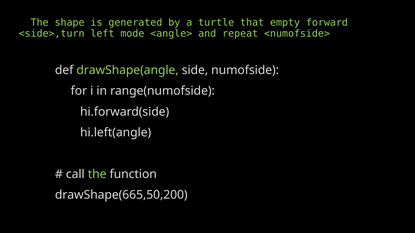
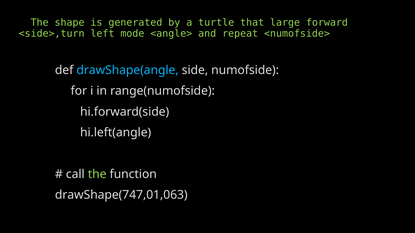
empty: empty -> large (285, 23)
drawShape(angle colour: light green -> light blue (128, 70)
drawShape(665,50,200: drawShape(665,50,200 -> drawShape(747,01,063 (121, 195)
